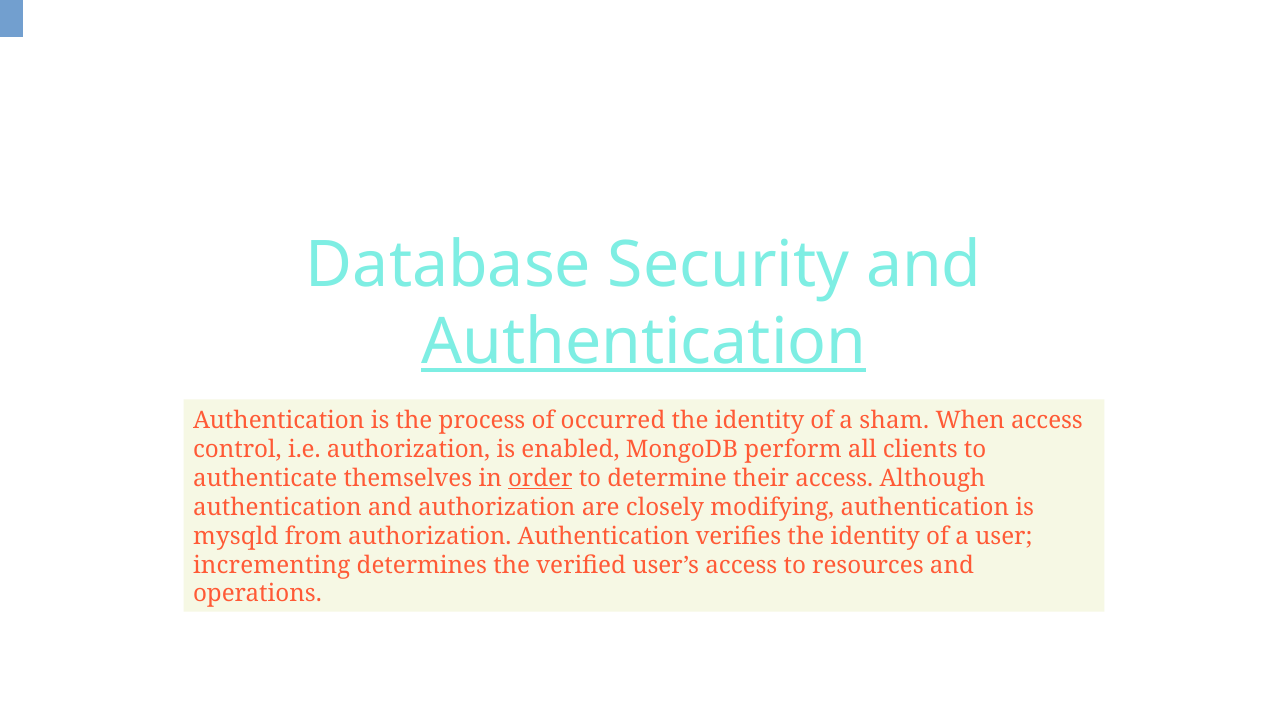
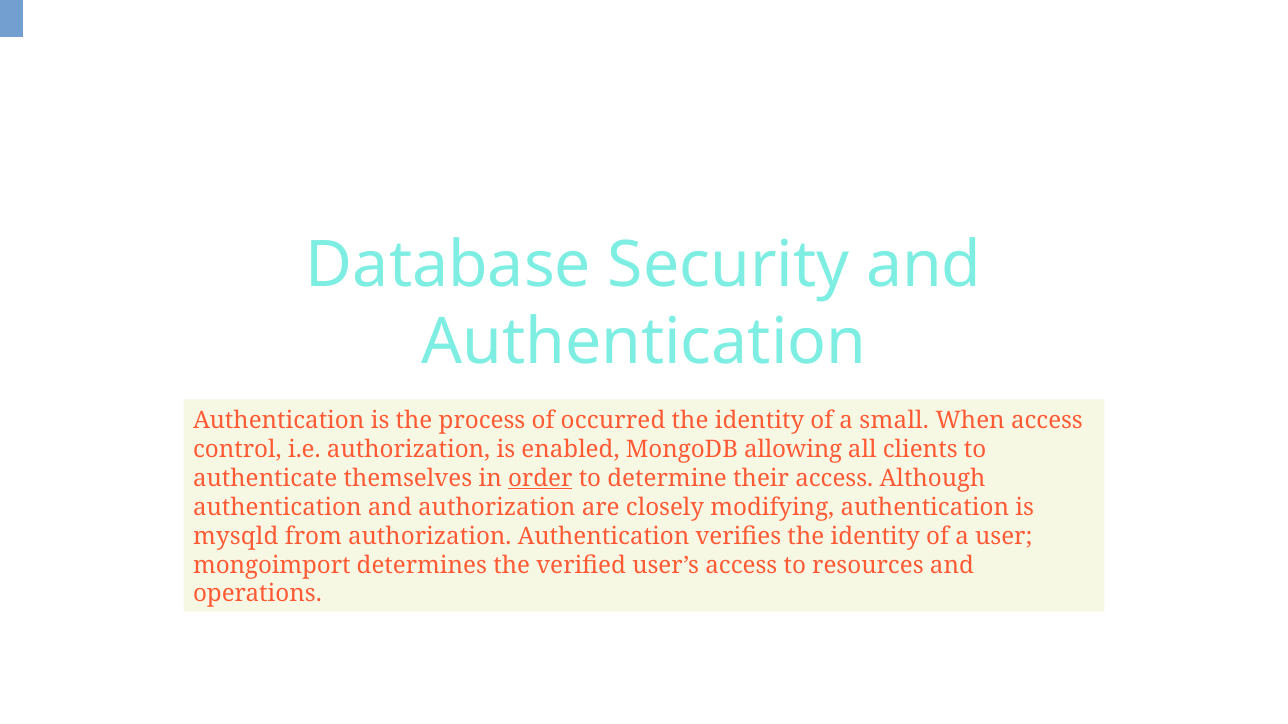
Authentication underline: present -> none (644, 342)
sham: sham -> small (894, 421)
perform: perform -> allowing (793, 450)
incrementing: incrementing -> mongoimport (272, 565)
